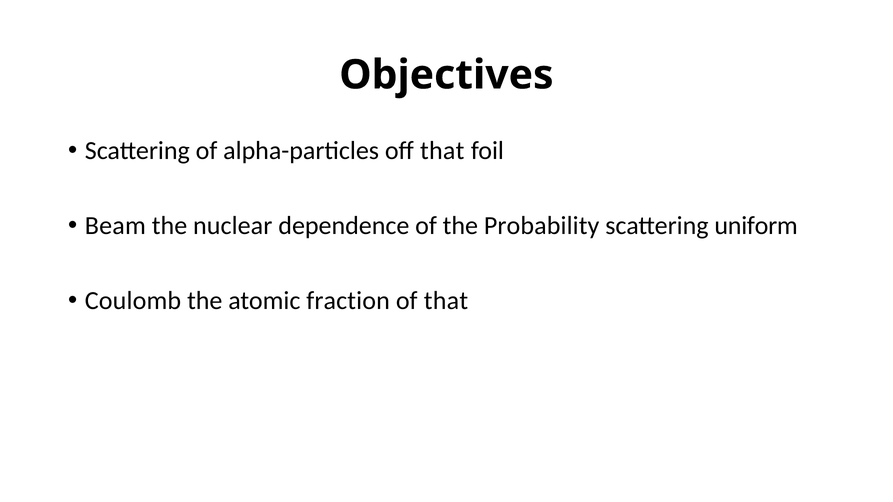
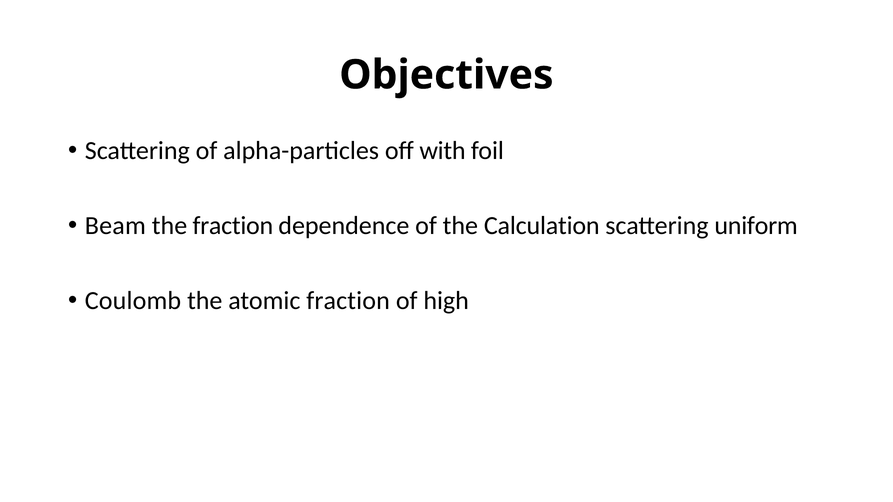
off that: that -> with (442, 151)
the nuclear: nuclear -> fraction (233, 226)
Probability: Probability -> Calculation (542, 226)
of that: that -> high (446, 301)
